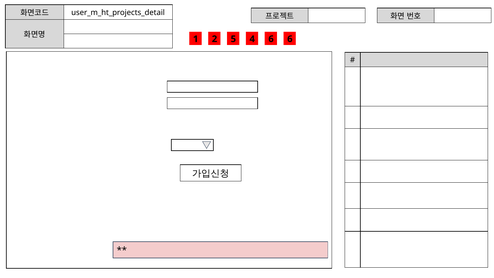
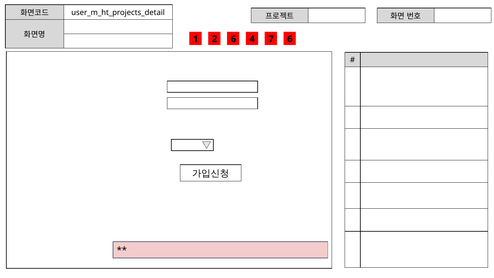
2 5: 5 -> 6 (233, 39)
4 6: 6 -> 7 (271, 39)
